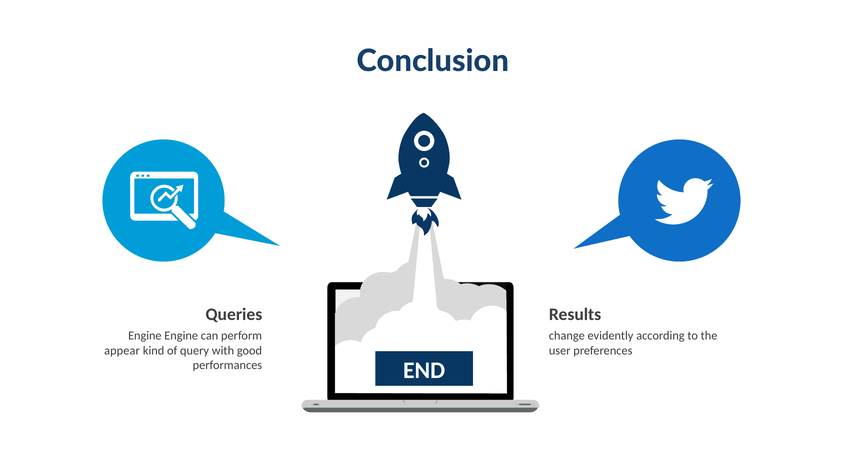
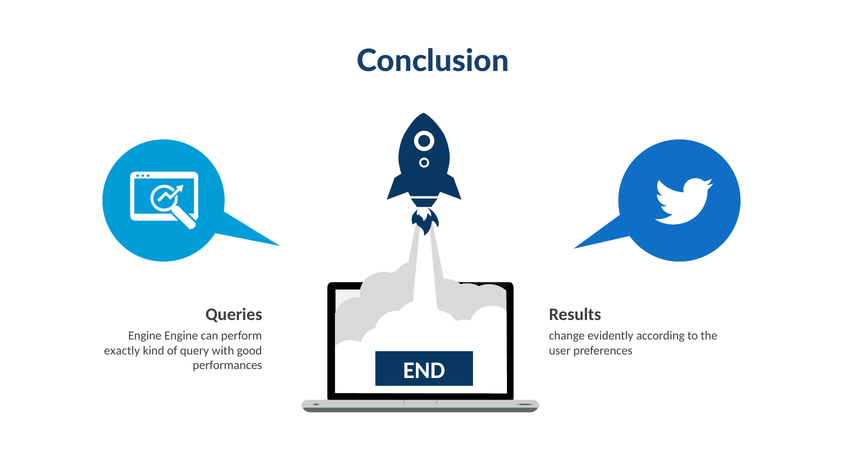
appear: appear -> exactly (122, 351)
